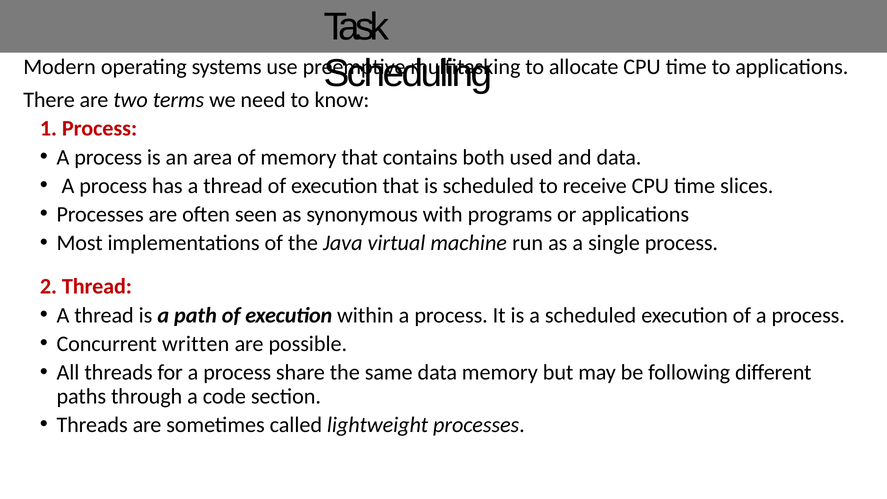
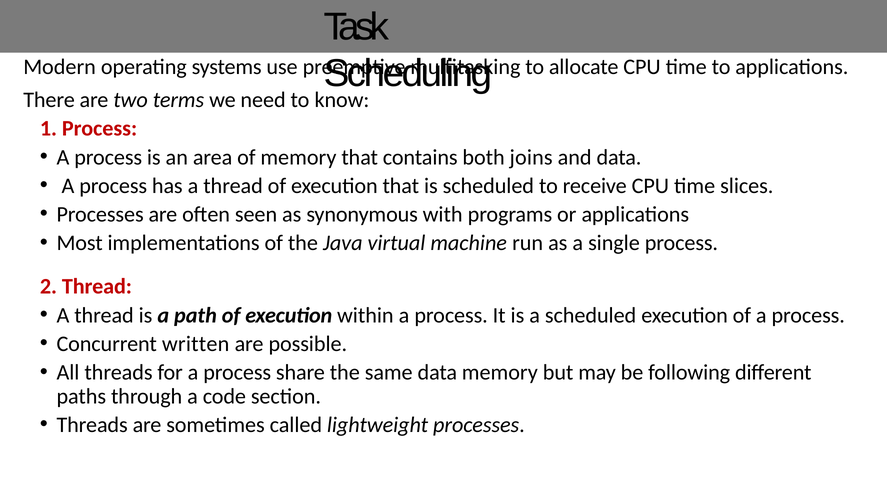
used: used -> joins (531, 157)
